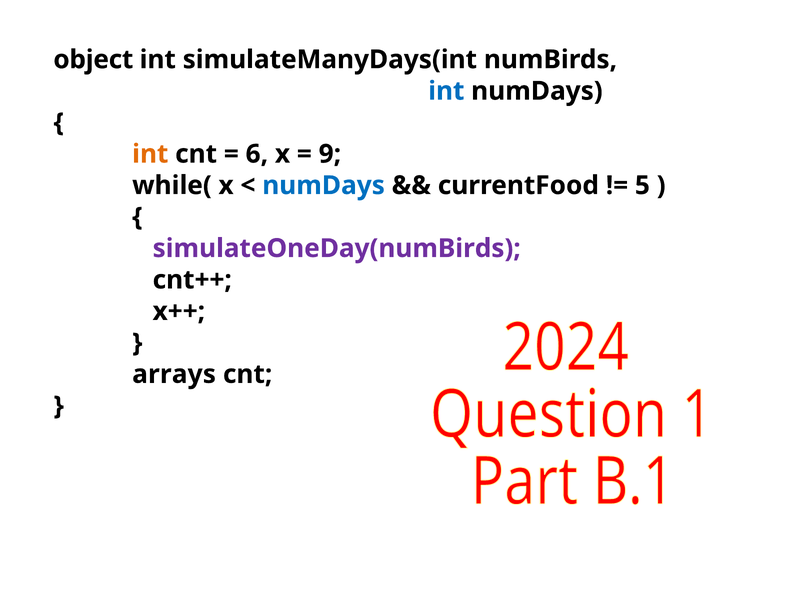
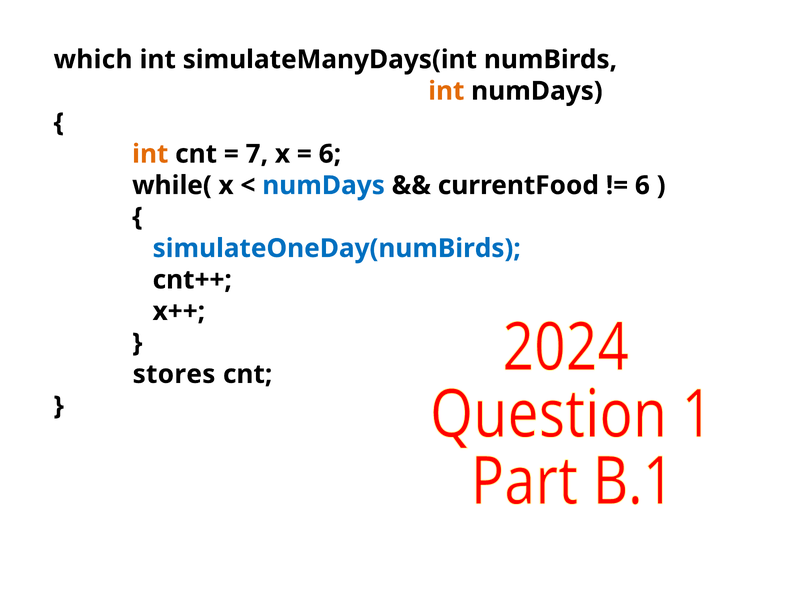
object: object -> which (93, 60)
int colour: blue -> orange (446, 91)
6: 6 -> 7 (257, 154)
9: 9 -> 6 (330, 154)
5: 5 -> 6 (642, 185)
simulateOneDay(numBirds colour: purple -> blue (337, 248)
arrays: arrays -> stores (174, 374)
